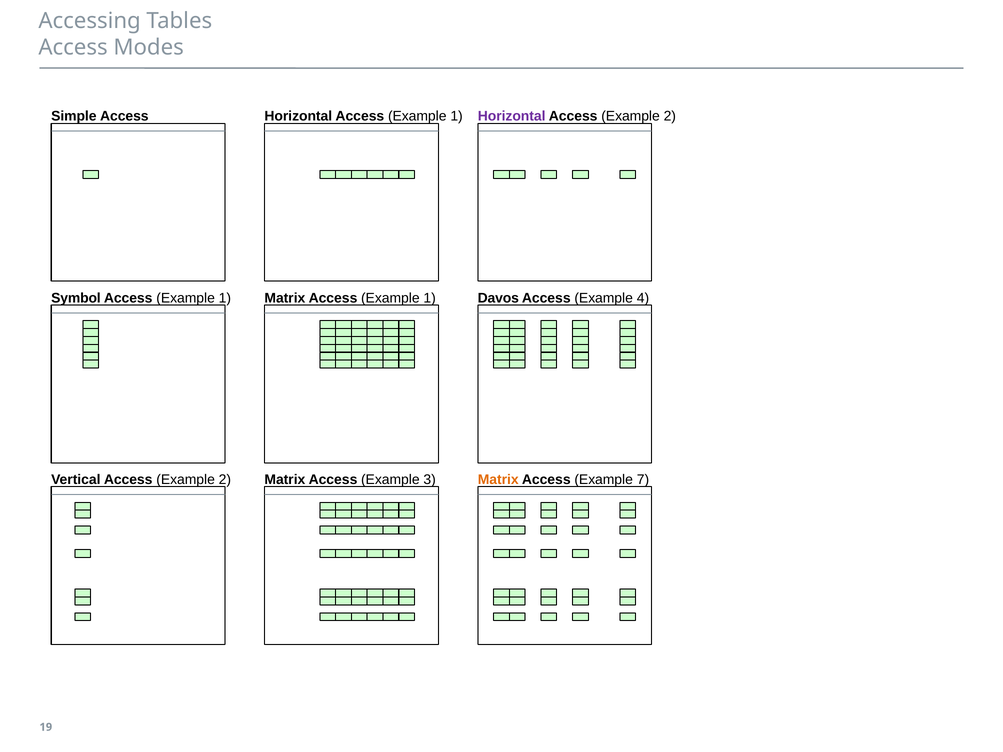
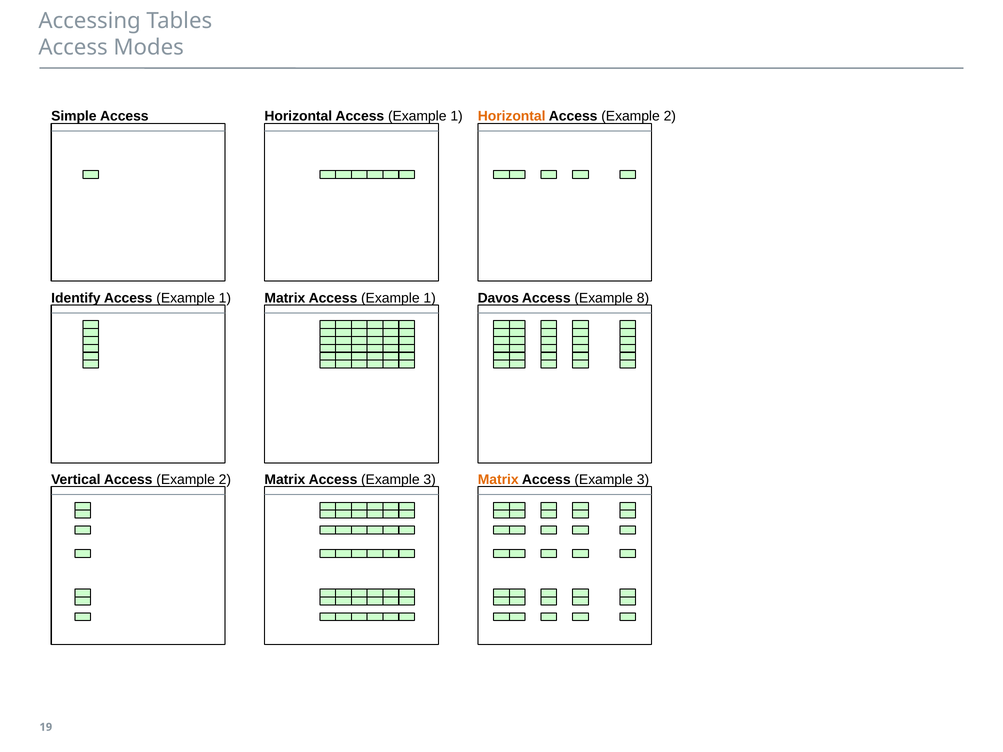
Horizontal colour: purple -> orange (512, 116)
Symbol: Symbol -> Identify (76, 298)
4: 4 -> 8 (643, 298)
7: 7 -> 3 (643, 480)
